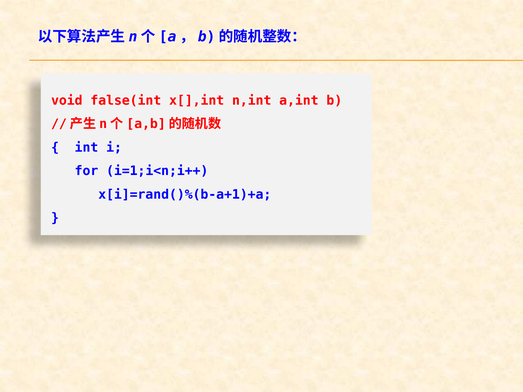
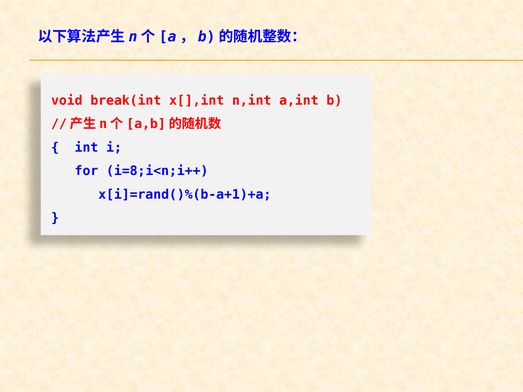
false(int: false(int -> break(int (126, 100)
i=1;i<n;i++: i=1;i<n;i++ -> i=8;i<n;i++ (157, 171)
